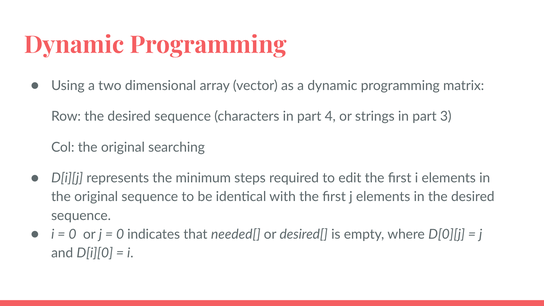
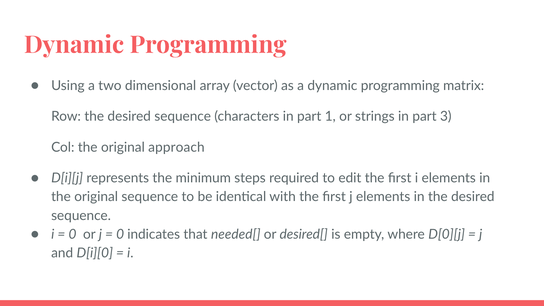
4: 4 -> 1 (330, 116)
searching: searching -> approach (176, 147)
